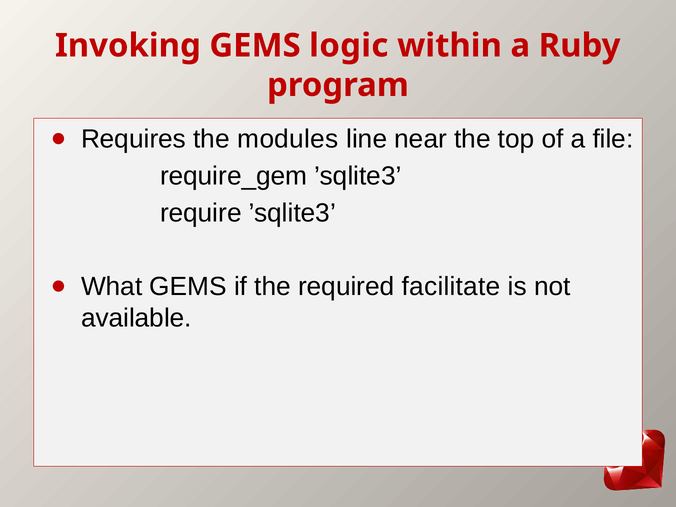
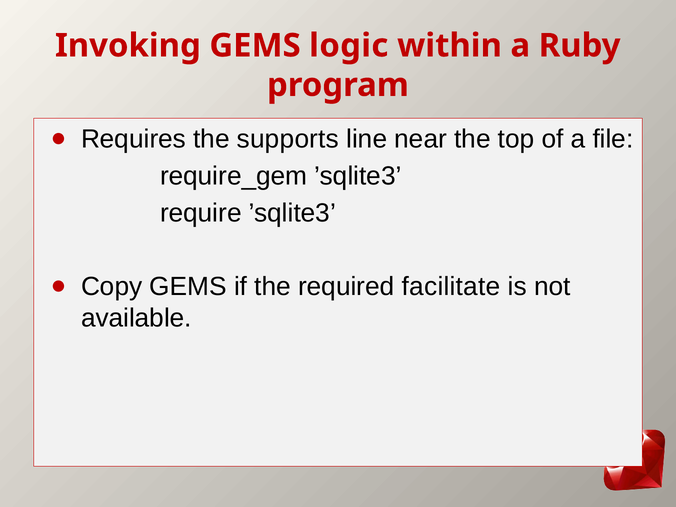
modules: modules -> supports (288, 139)
What: What -> Copy (112, 287)
